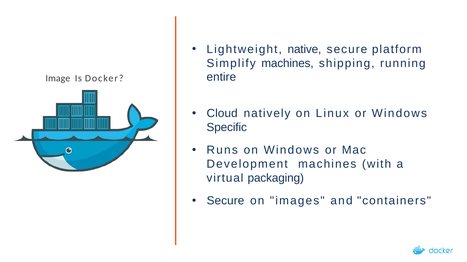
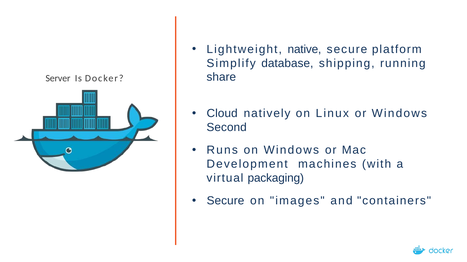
Simplify machines: machines -> database (287, 63)
entire: entire -> share (221, 77)
Image: Image -> Server (58, 78)
Specific: Specific -> Second (227, 128)
